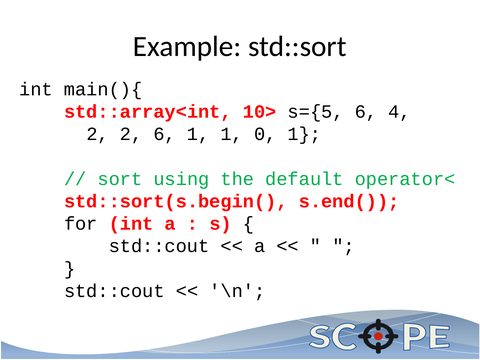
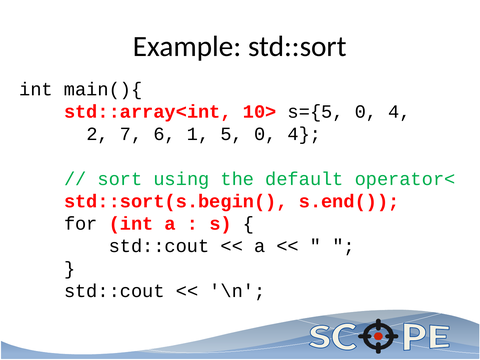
s={5 6: 6 -> 0 (366, 112)
2 2: 2 -> 7 (131, 134)
1 1: 1 -> 5 (232, 134)
1: 1 -> 4 (304, 134)
